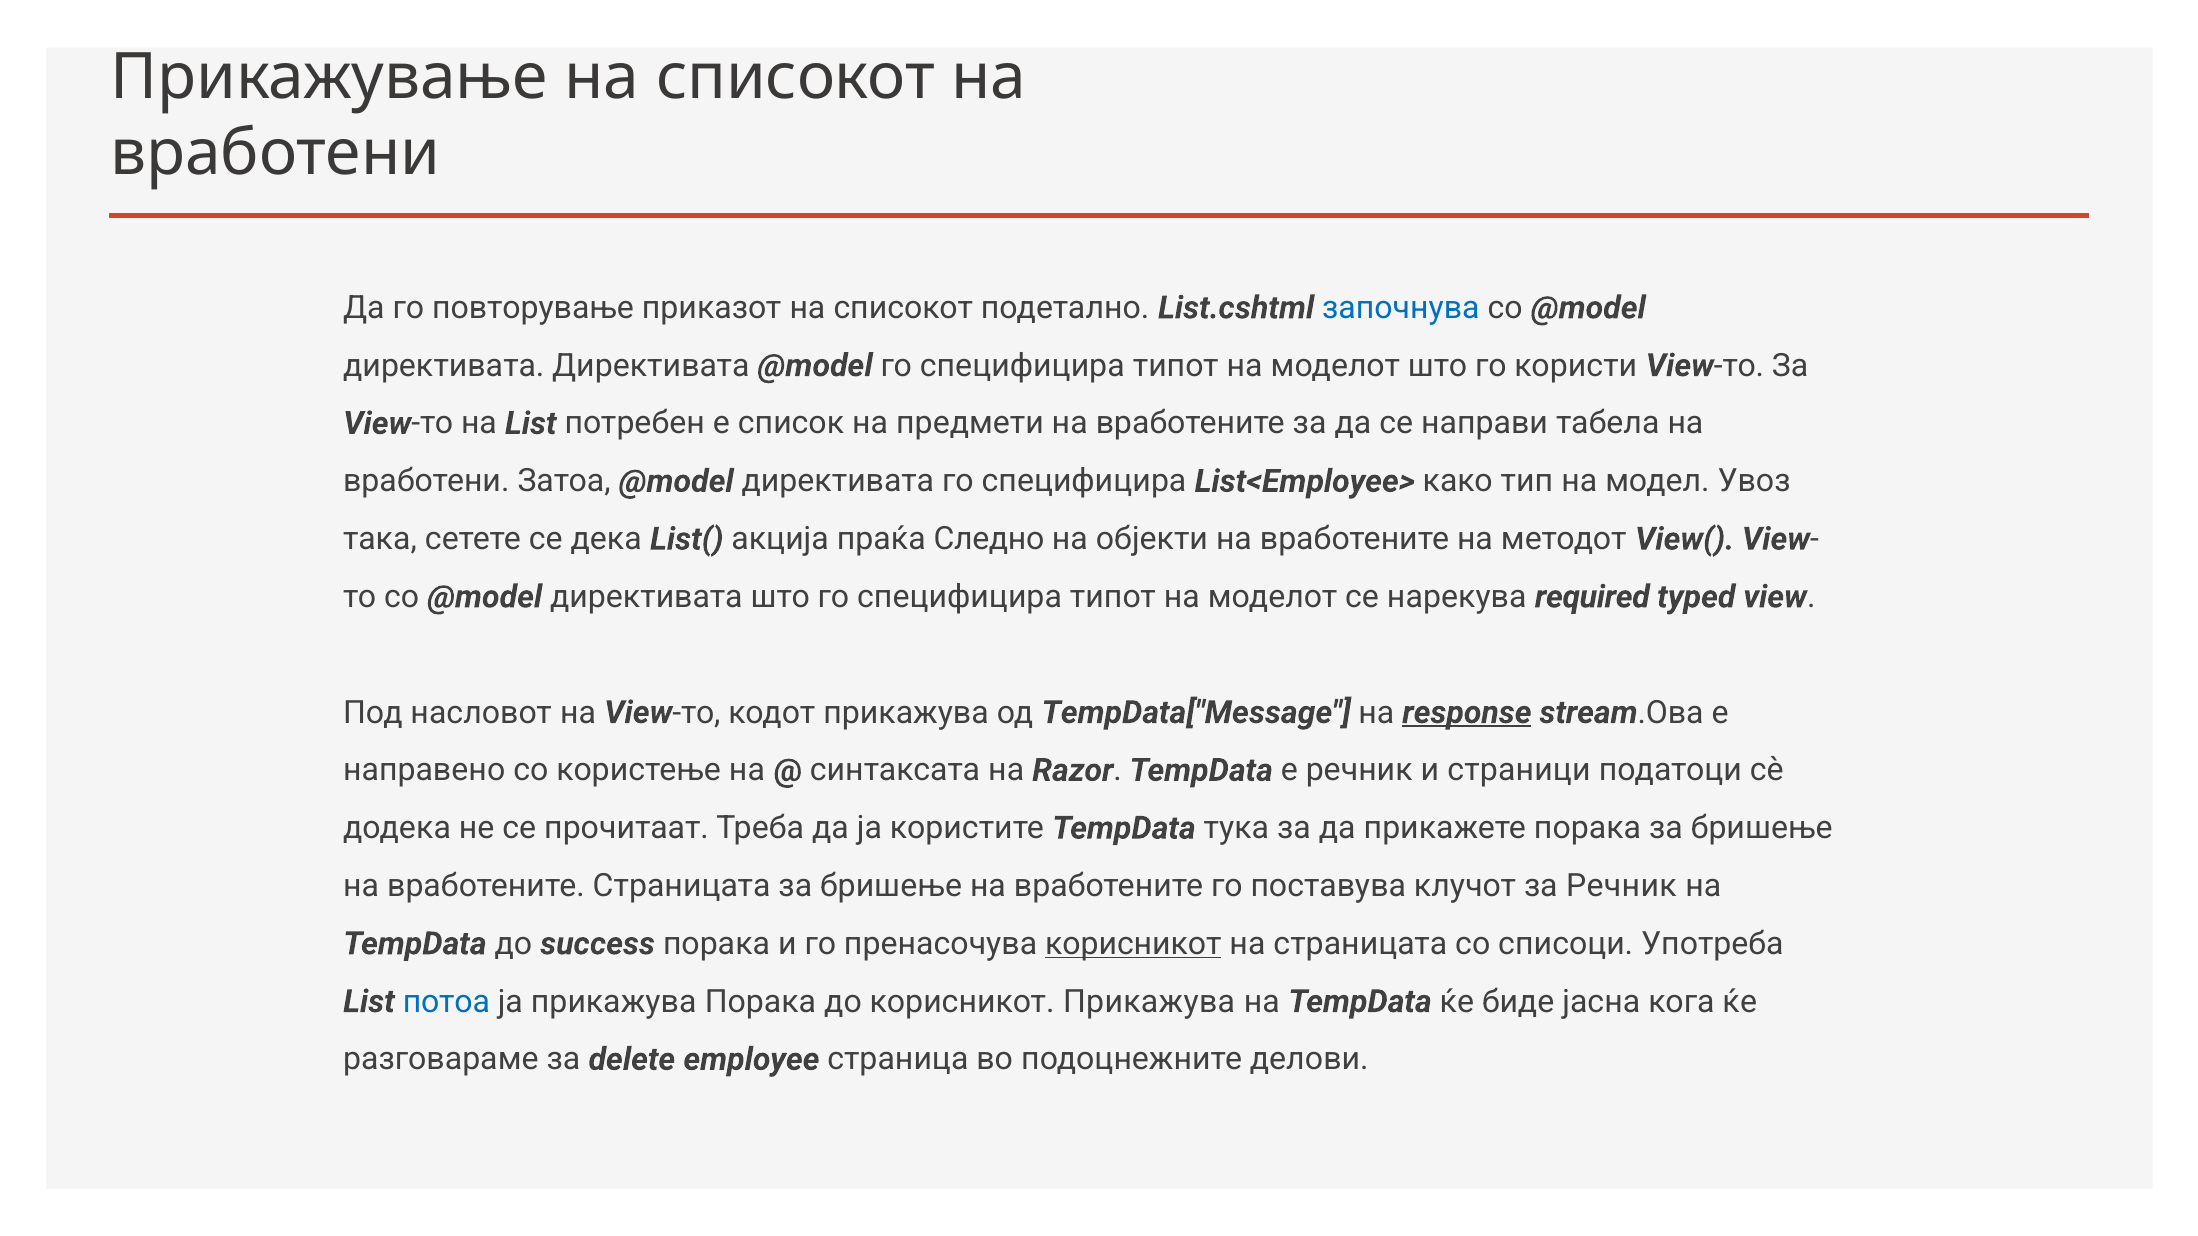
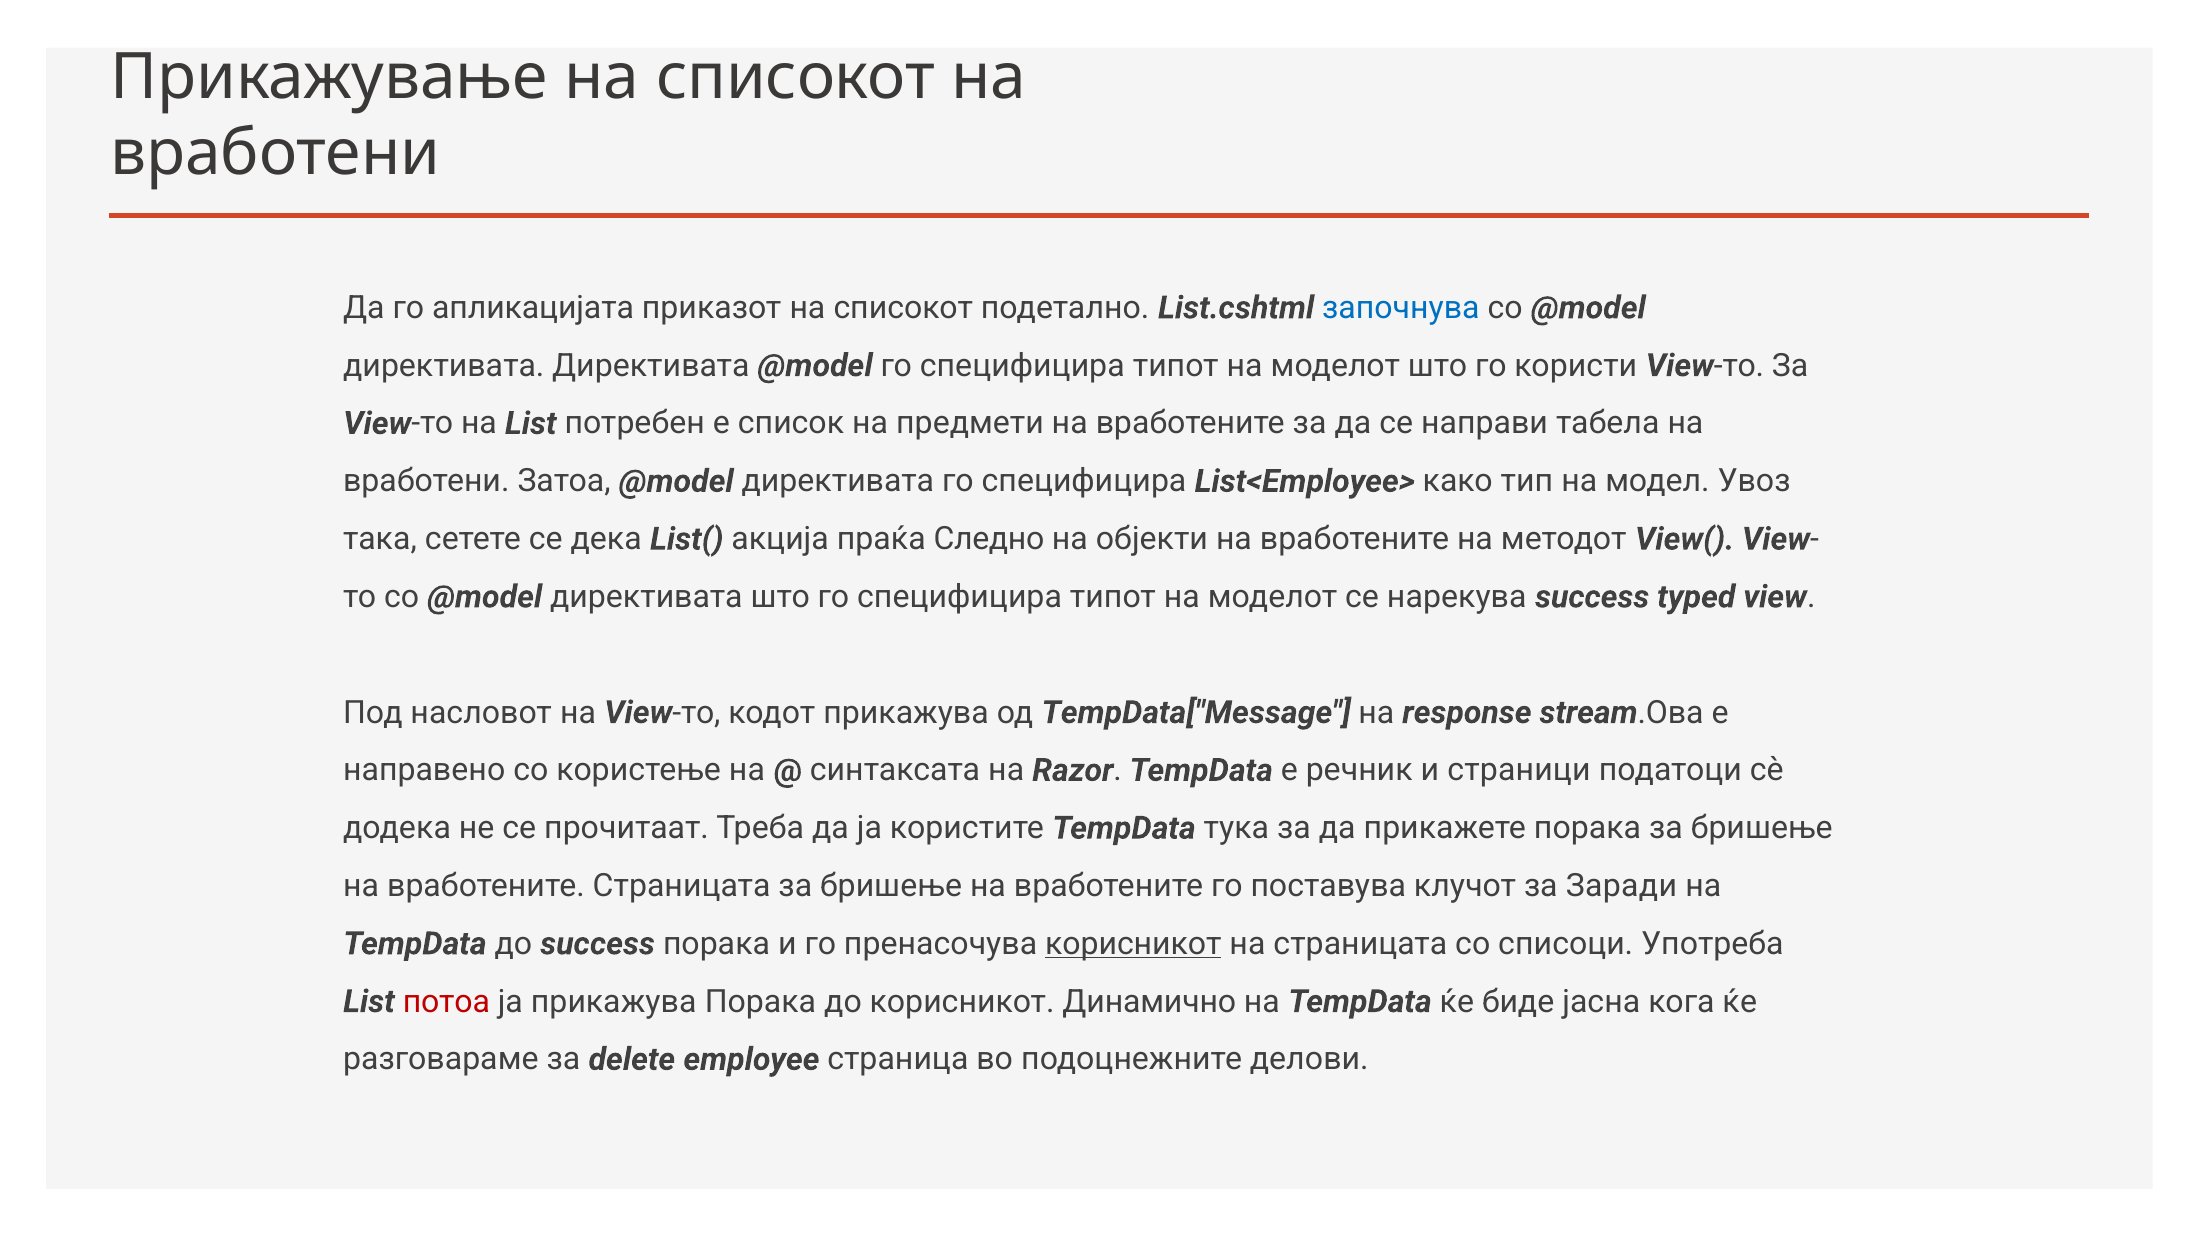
повторување: повторување -> апликацијата (533, 308)
нарекува required: required -> success (1592, 597)
response underline: present -> none (1467, 713)
за Речник: Речник -> Заради (1621, 886)
потоа colour: blue -> red (446, 1002)
корисникот Прикажува: Прикажува -> Динамично (1149, 1002)
